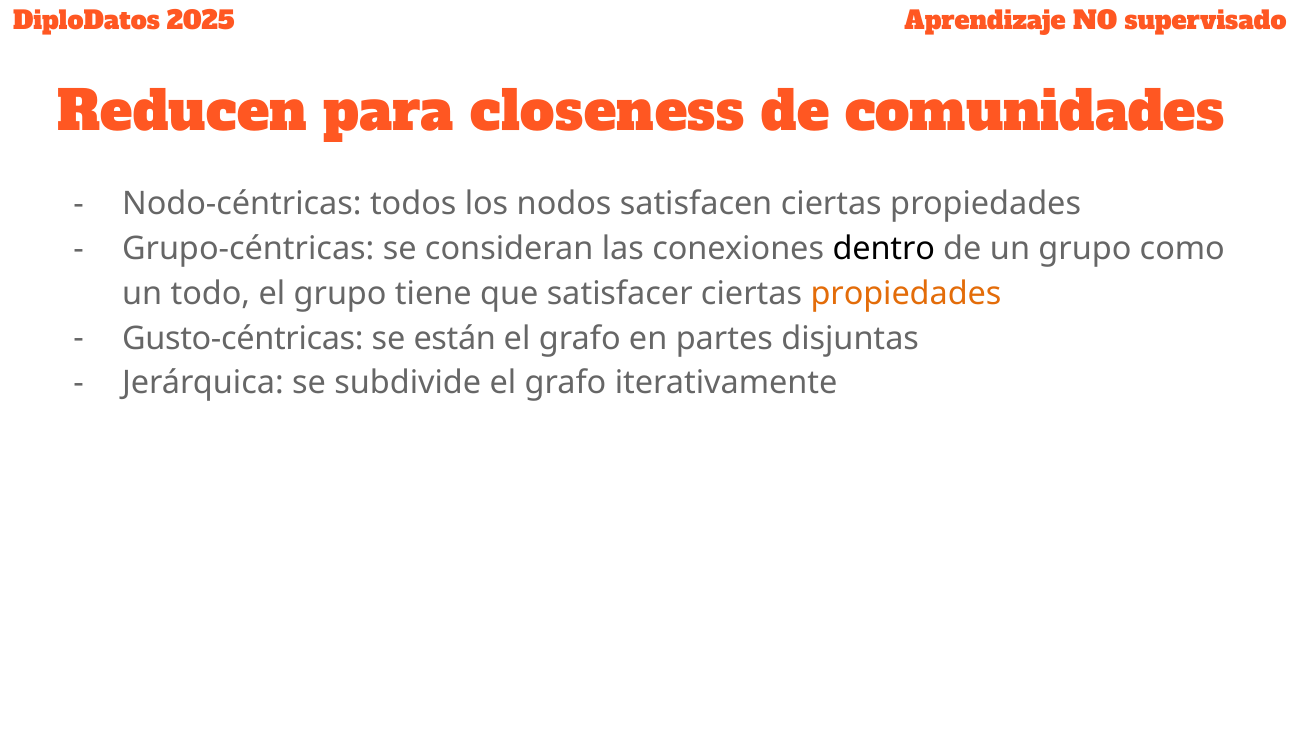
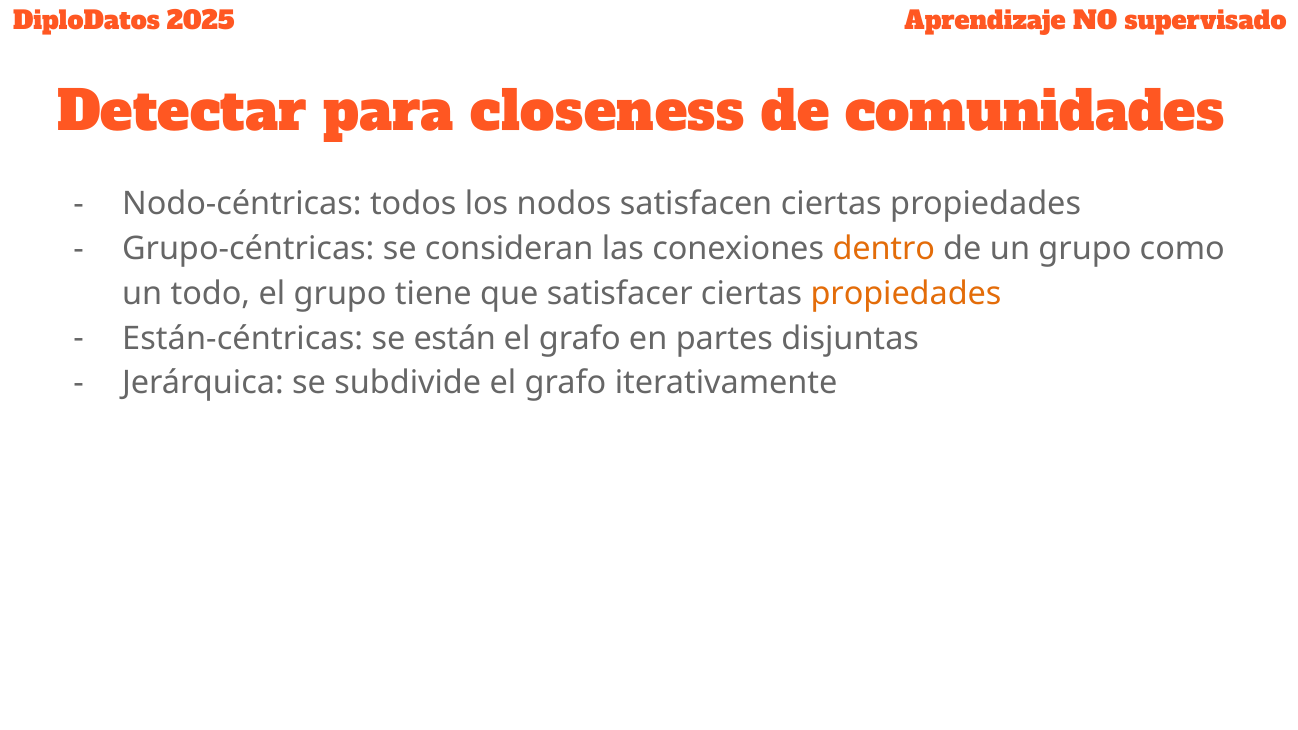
Reducen: Reducen -> Detectar (182, 112)
dentro colour: black -> orange (884, 249)
Gusto-céntricas: Gusto-céntricas -> Están-céntricas (243, 338)
